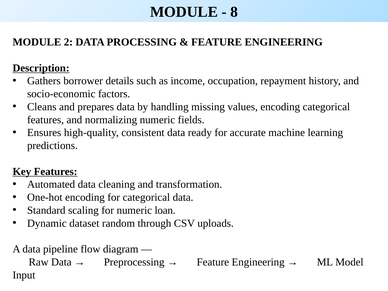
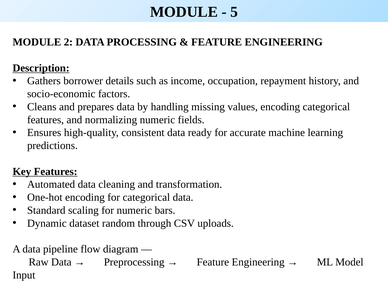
8: 8 -> 5 (234, 12)
loan: loan -> bars (165, 210)
